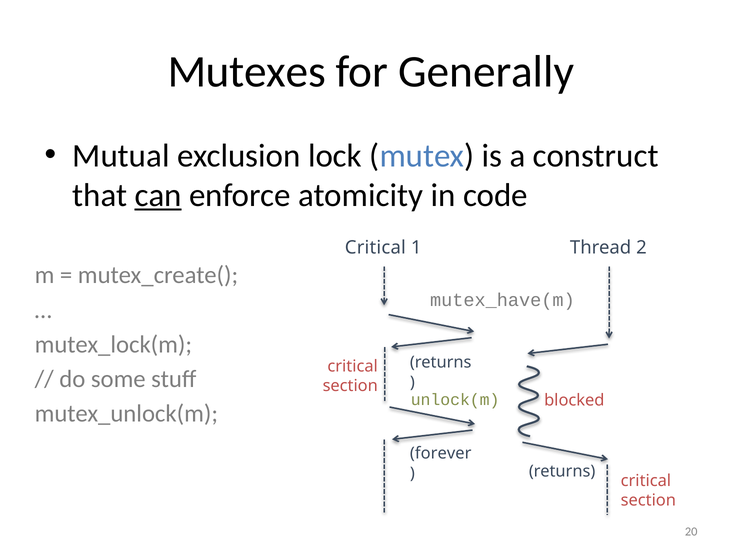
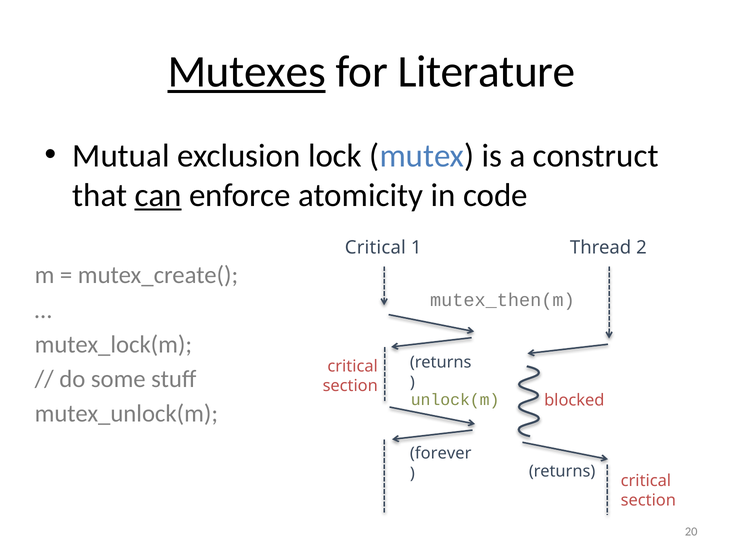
Mutexes underline: none -> present (247, 72)
Generally: Generally -> Literature (486, 72)
mutex_have(m: mutex_have(m -> mutex_then(m (502, 300)
